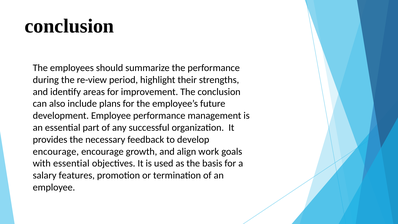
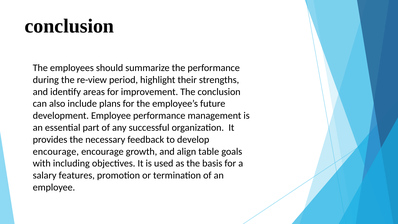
work: work -> table (209, 151)
with essential: essential -> including (71, 163)
